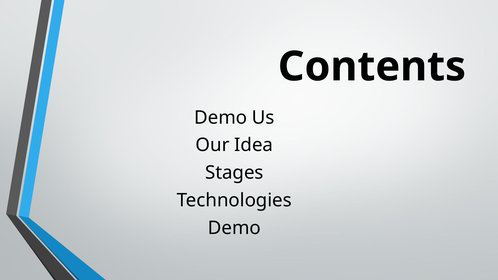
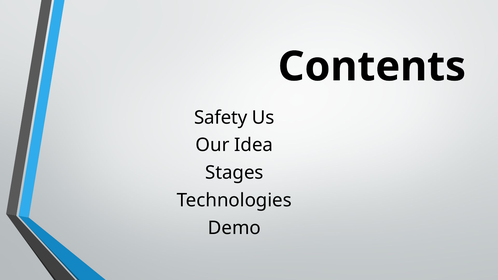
Demo: Demo -> Safety (221, 118)
